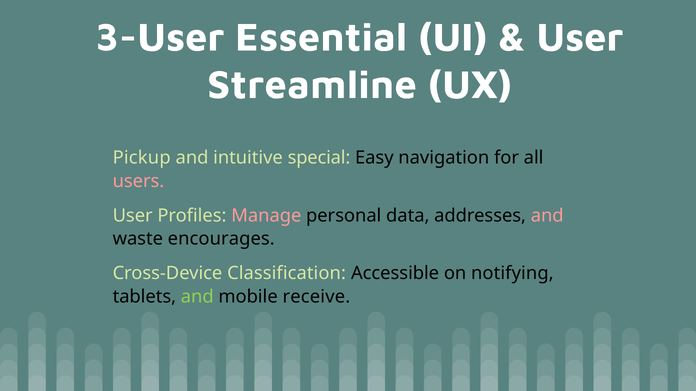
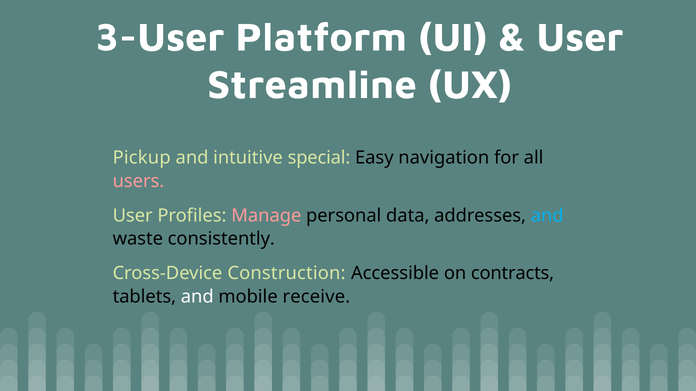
Essential: Essential -> Platform (321, 38)
and colour: pink -> light blue (547, 216)
encourages: encourages -> consistently (221, 239)
Classification: Classification -> Construction (286, 274)
notifying: notifying -> contracts (513, 274)
and colour: light green -> white (197, 297)
